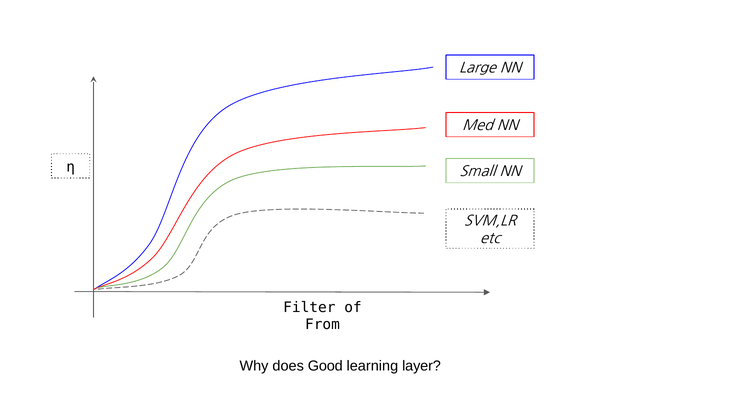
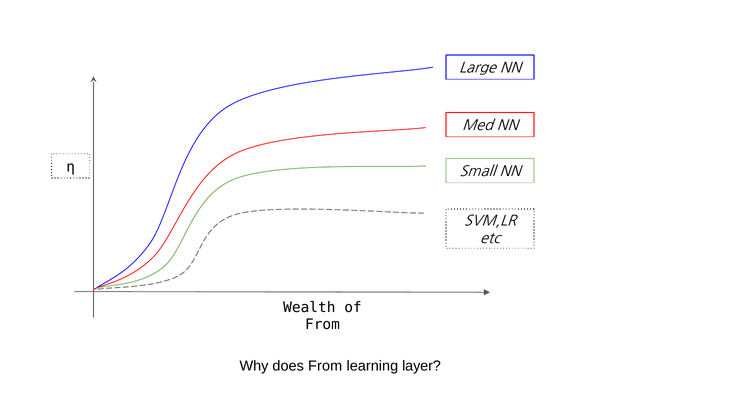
Filter: Filter -> Wealth (309, 308)
does Good: Good -> From (325, 366)
